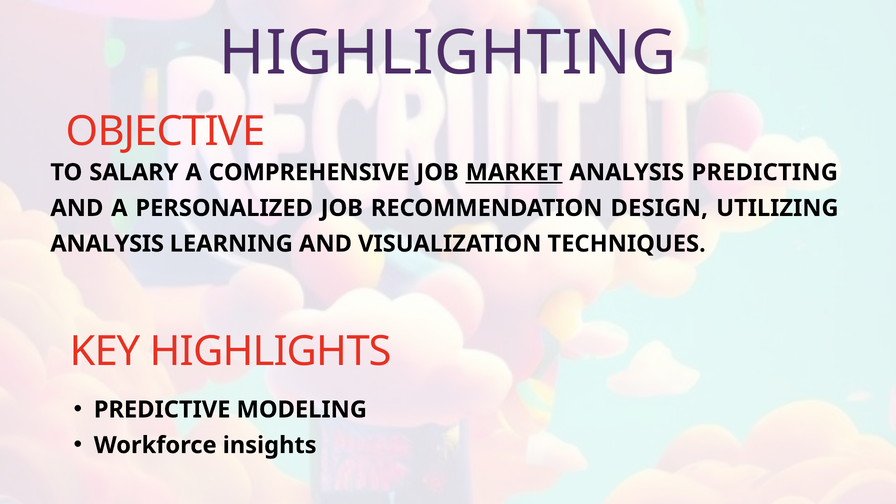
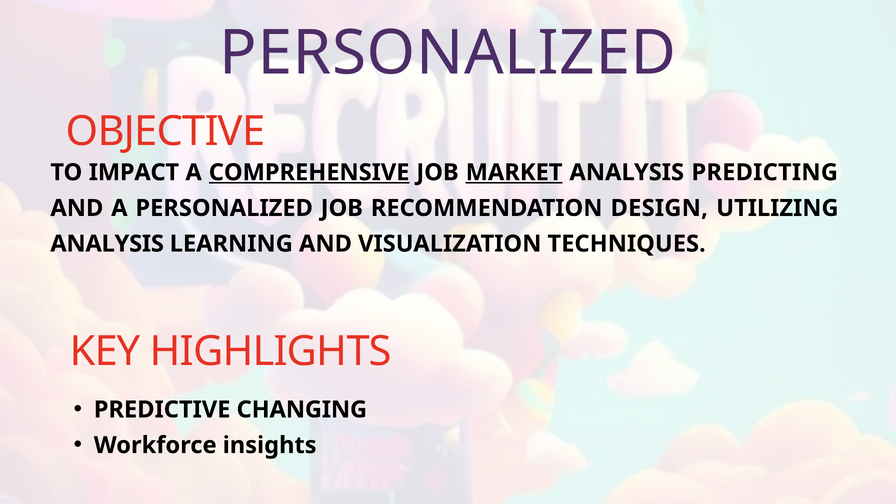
HIGHLIGHTING: HIGHLIGHTING -> PERSONALIZED (448, 53)
SALARY: SALARY -> IMPACT (134, 172)
COMPREHENSIVE underline: none -> present (309, 172)
MODELING: MODELING -> CHANGING (302, 410)
